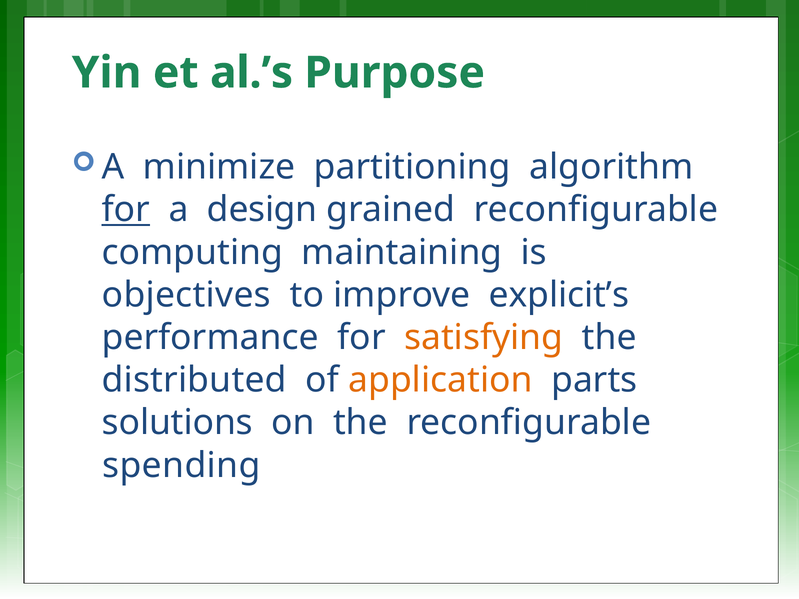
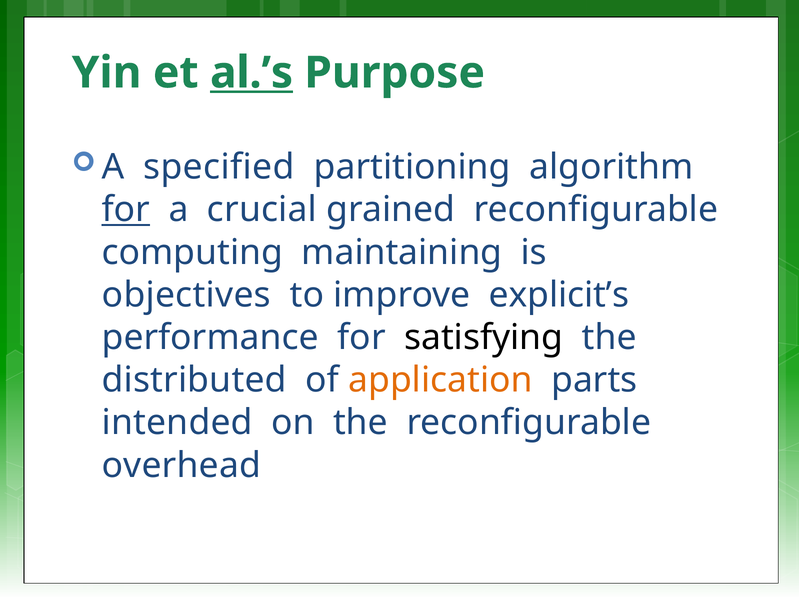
al.’s underline: none -> present (252, 73)
minimize: minimize -> specified (219, 167)
design: design -> crucial (262, 210)
satisfying colour: orange -> black (484, 338)
solutions: solutions -> intended (177, 423)
spending: spending -> overhead (181, 466)
